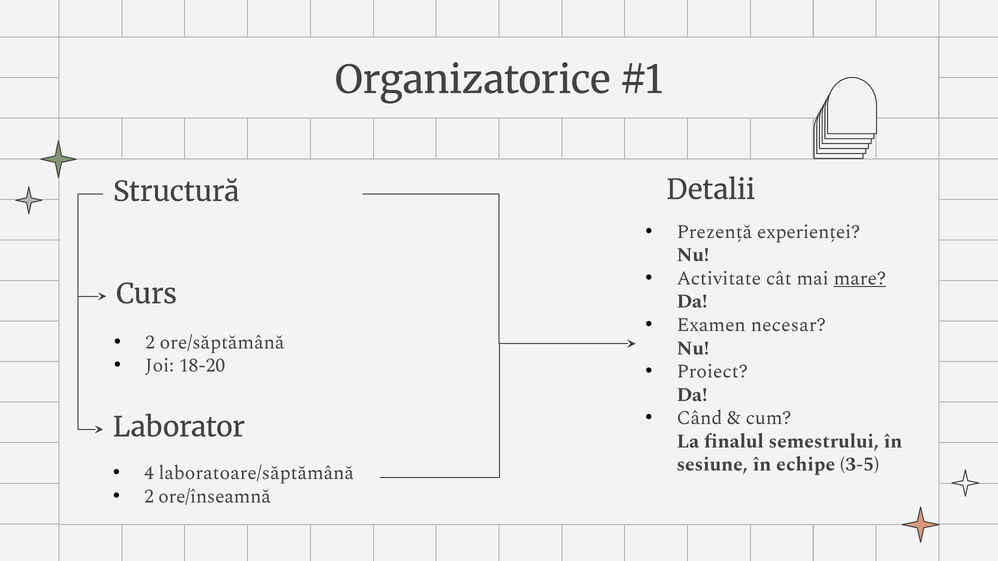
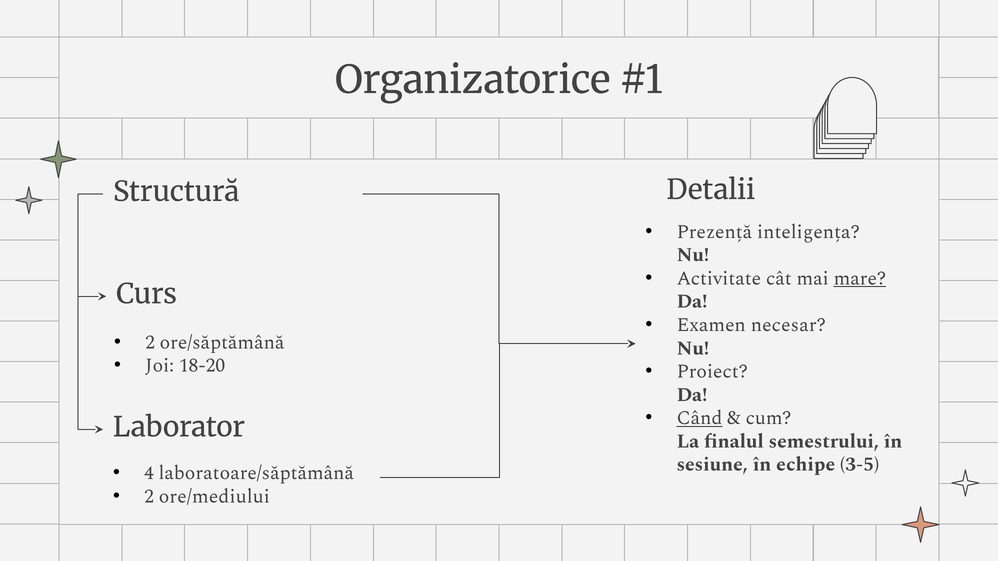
experienței: experienței -> inteligența (809, 232)
Când underline: none -> present (700, 418)
ore/înseamnă: ore/înseamnă -> ore/mediului (214, 497)
